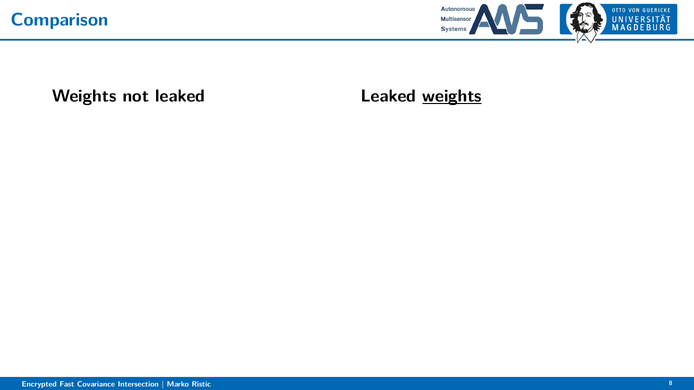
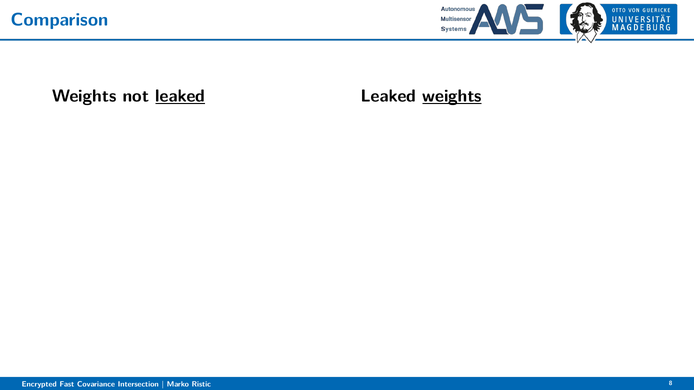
leaked underline: none -> present (180, 96)
